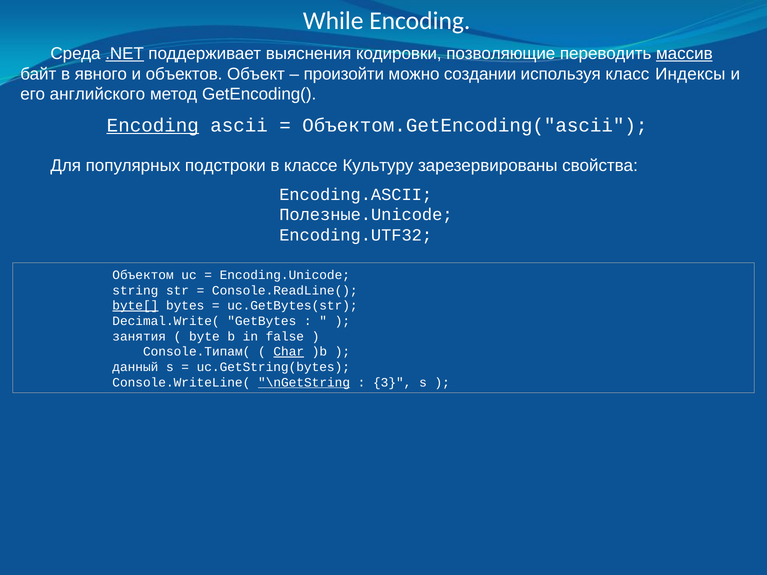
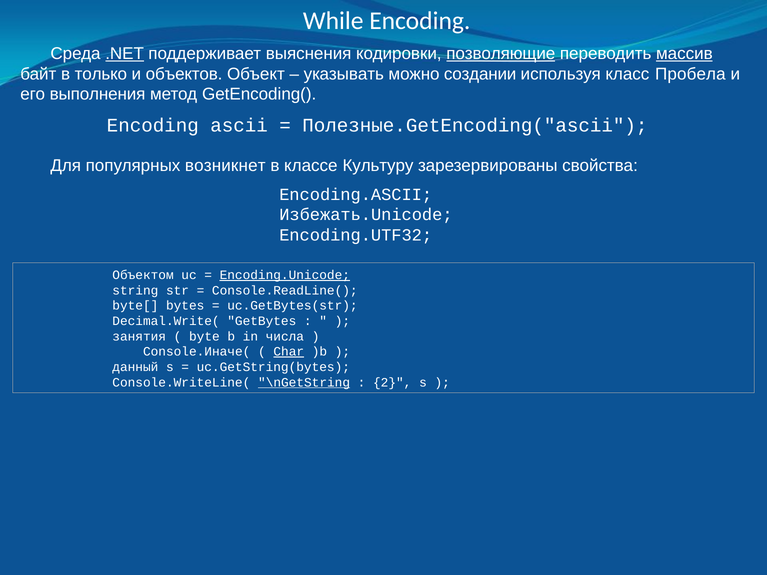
позволяющие underline: none -> present (501, 54)
явного: явного -> только (101, 74)
произойти: произойти -> указывать (344, 74)
Индексы: Индексы -> Пробела (690, 74)
английского: английского -> выполнения (98, 94)
Encoding underline: present -> none (153, 125)
Объектом.GetEncoding("ascii: Объектом.GetEncoding("ascii -> Полезные.GetEncoding("ascii (475, 125)
подстроки: подстроки -> возникнет (225, 166)
Полезные.Unicode: Полезные.Unicode -> Избежать.Unicode (366, 215)
Encoding.Unicode underline: none -> present (285, 275)
byte[ underline: present -> none (135, 306)
false: false -> числа (285, 336)
Console.Типам(: Console.Типам( -> Console.Иначе( (197, 352)
3: 3 -> 2 (392, 382)
